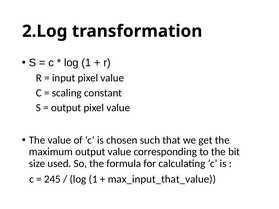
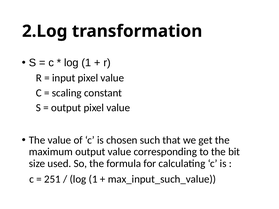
245: 245 -> 251 (52, 179)
max_input_that_value: max_input_that_value -> max_input_such_value (162, 179)
